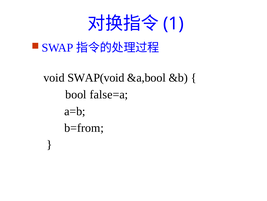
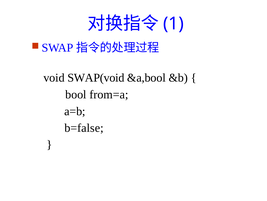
false=a: false=a -> from=a (109, 94)
b=from: b=from -> b=false (84, 127)
